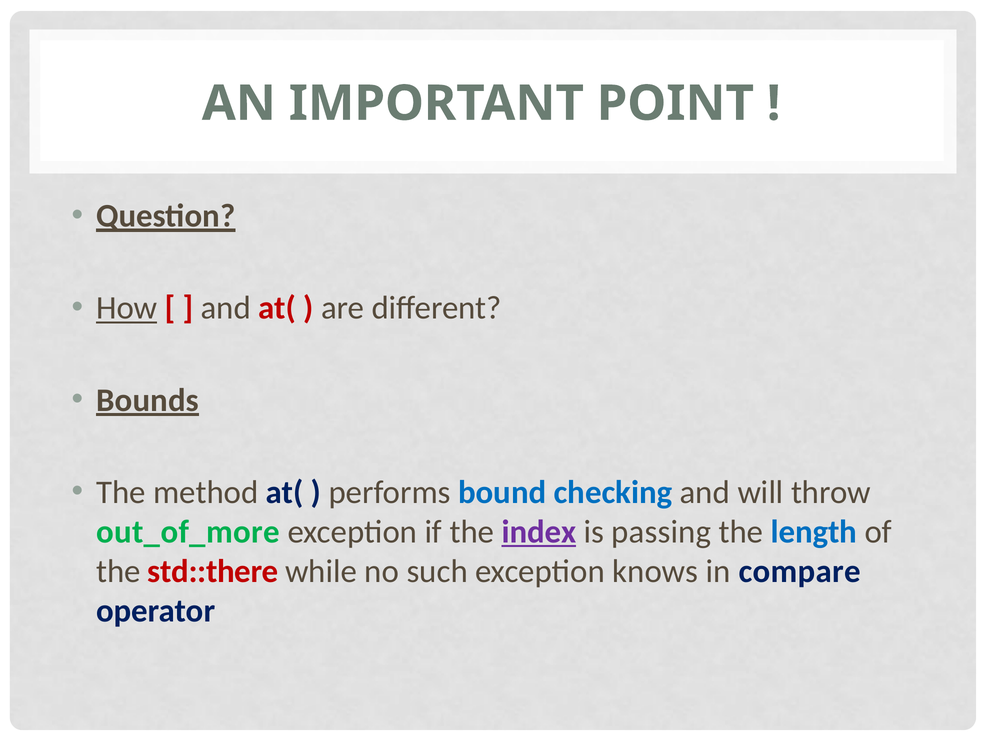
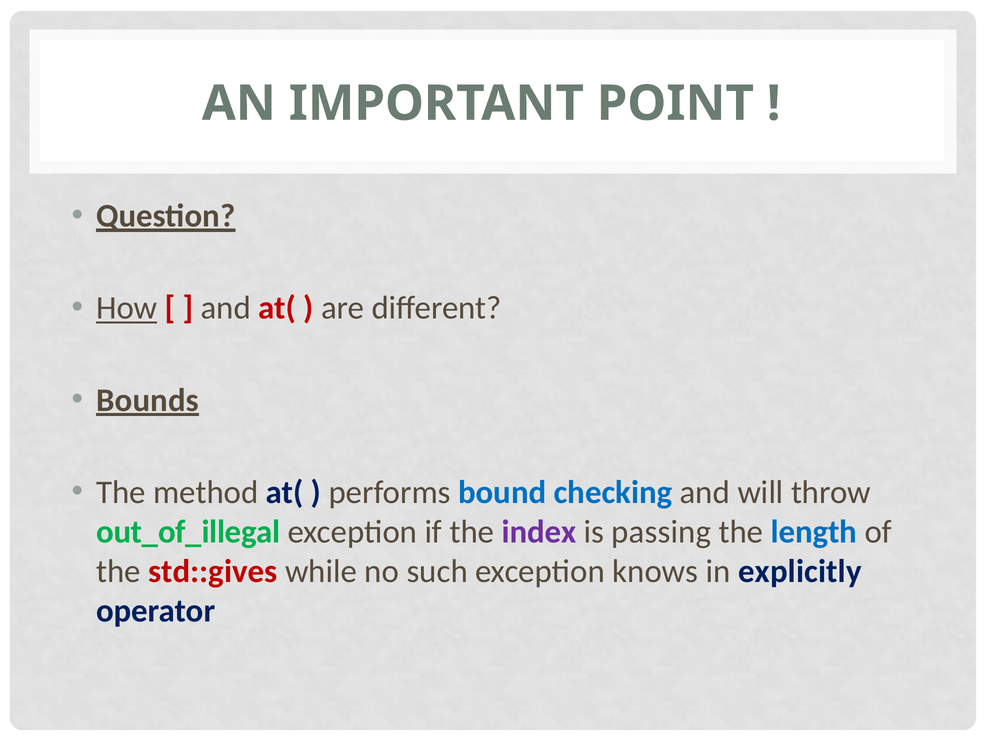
out_of_more: out_of_more -> out_of_illegal (188, 531)
index underline: present -> none (539, 531)
std::there: std::there -> std::gives (213, 571)
compare: compare -> explicitly (800, 571)
